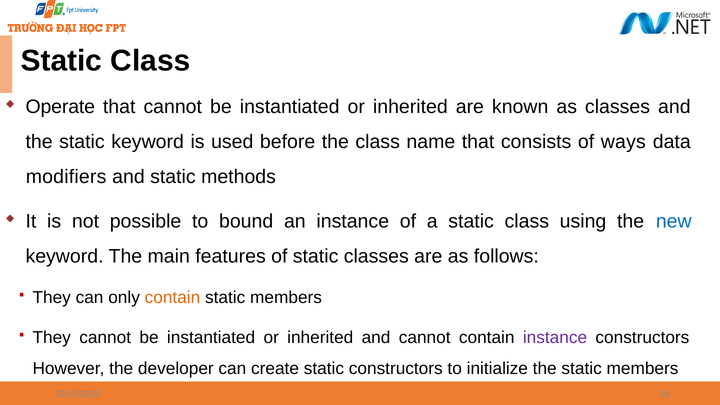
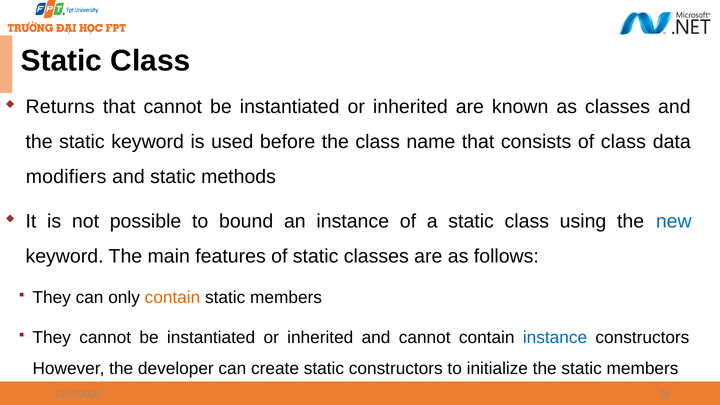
Operate: Operate -> Returns (60, 107)
of ways: ways -> class (623, 142)
instance colour: purple -> blue (555, 337)
